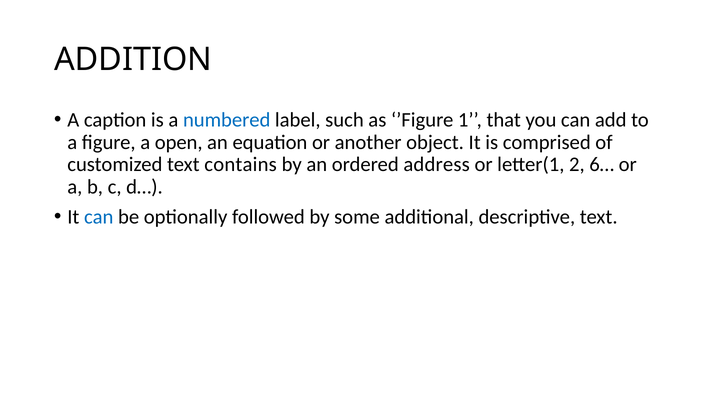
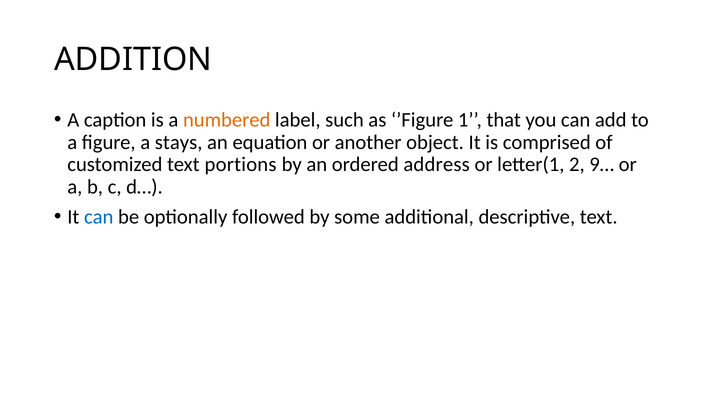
numbered colour: blue -> orange (227, 120)
open: open -> stays (179, 142)
contains: contains -> portions (241, 165)
6…: 6… -> 9… (602, 165)
